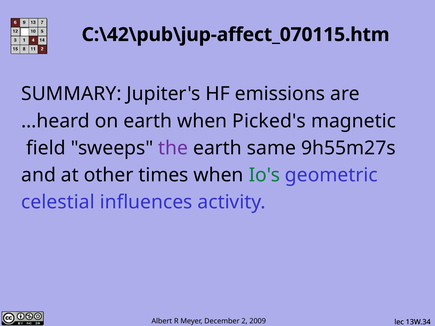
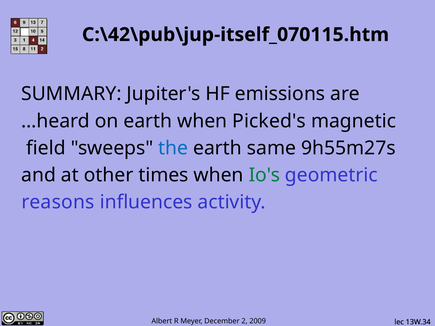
C:\42\pub\jup-affect_070115.htm: C:\42\pub\jup-affect_070115.htm -> C:\42\pub\jup-itself_070115.htm (235, 35)
the colour: purple -> blue (173, 148)
celestial: celestial -> reasons (58, 202)
